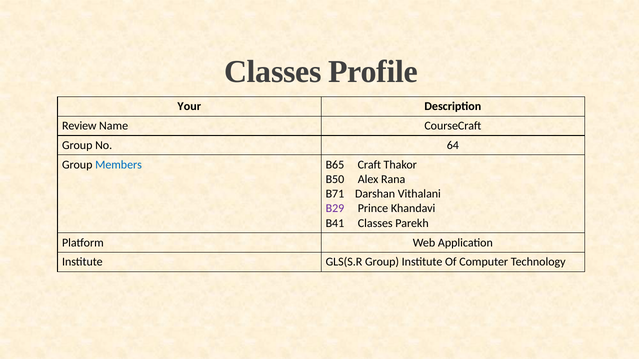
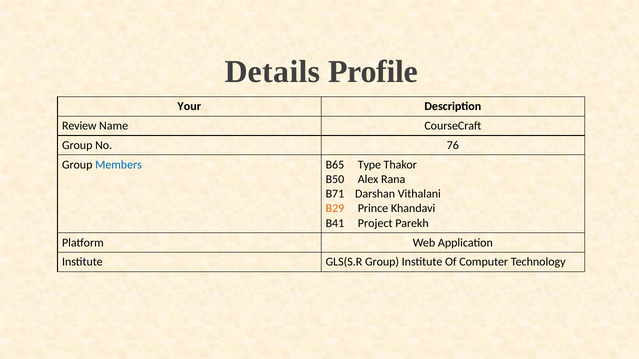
Classes: Classes -> Details (272, 72)
64: 64 -> 76 (453, 145)
Craft: Craft -> Type (369, 165)
B29 colour: purple -> orange (335, 209)
B41 Classes: Classes -> Project (375, 223)
